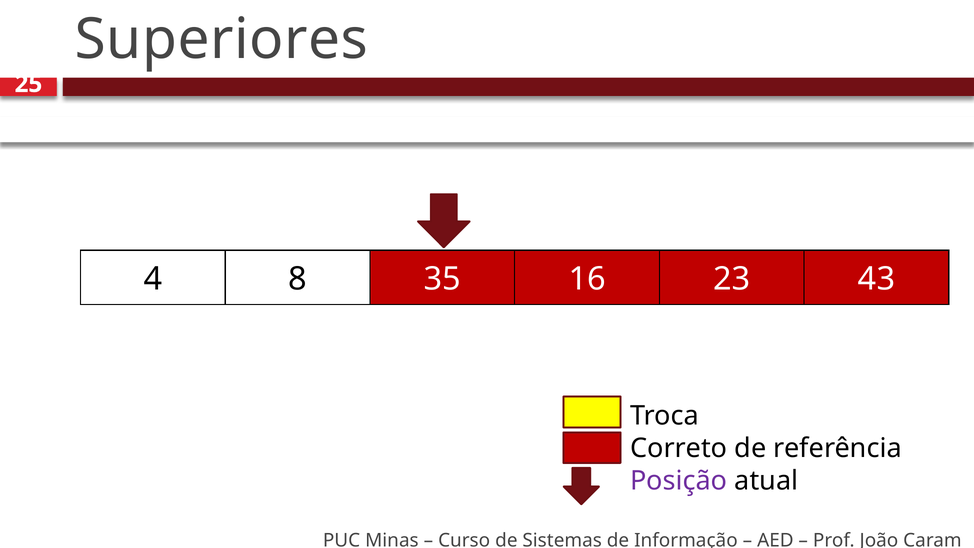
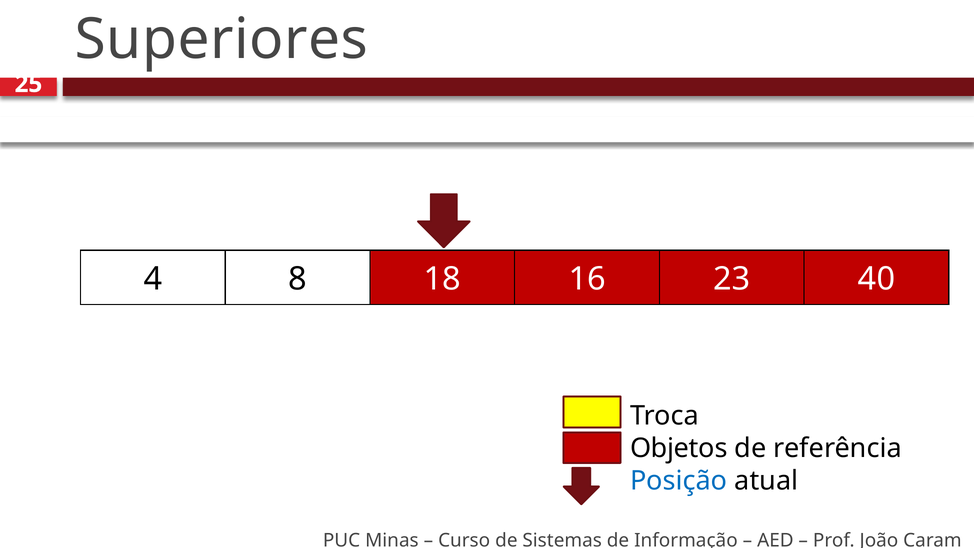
35: 35 -> 18 (442, 279)
43: 43 -> 40 (877, 279)
Correto: Correto -> Objetos (679, 448)
Posição colour: purple -> blue (679, 481)
